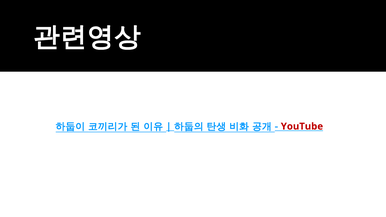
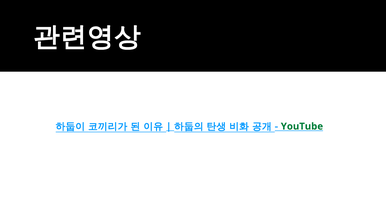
YouTube colour: red -> green (302, 126)
